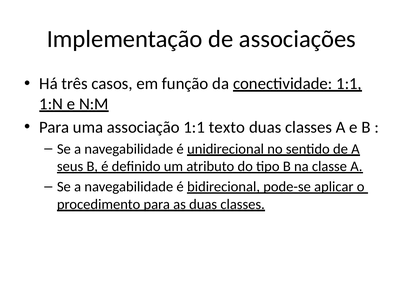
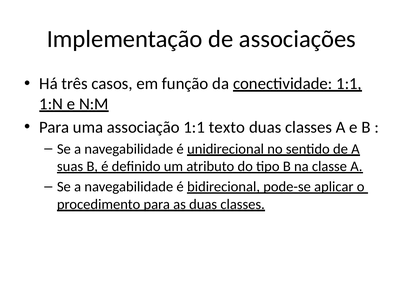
seus: seus -> suas (70, 167)
